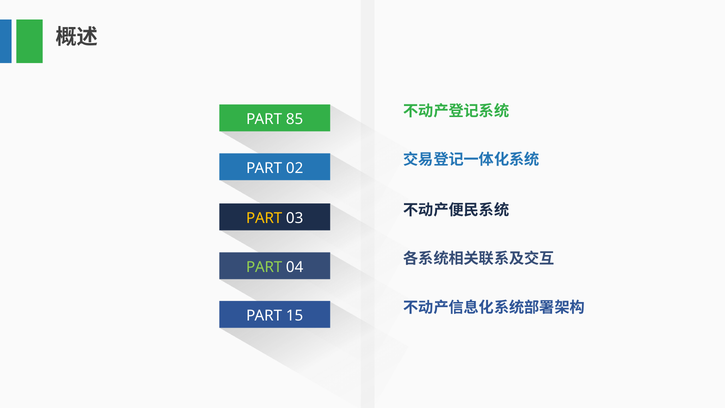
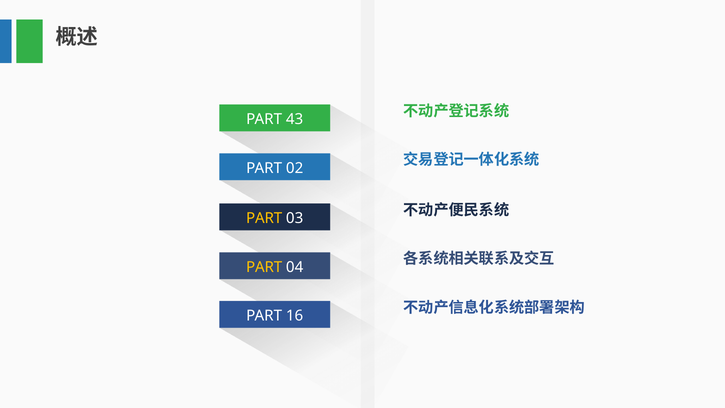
85: 85 -> 43 (295, 119)
PART colour: light green -> yellow (264, 267)
15: 15 -> 16 (295, 316)
